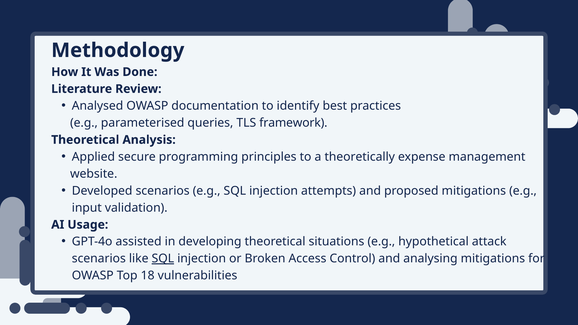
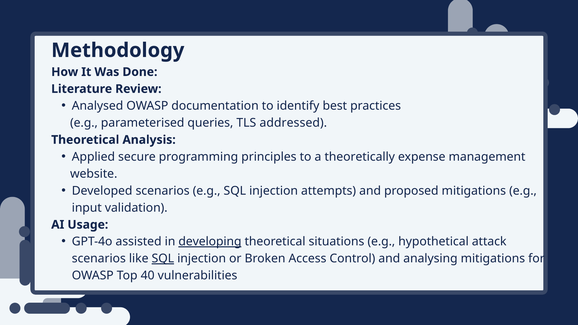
framework: framework -> addressed (293, 123)
developing underline: none -> present (210, 242)
18: 18 -> 40 (148, 276)
